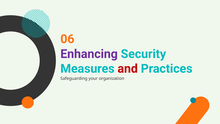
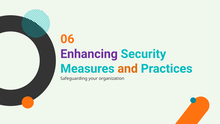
and colour: red -> orange (128, 68)
